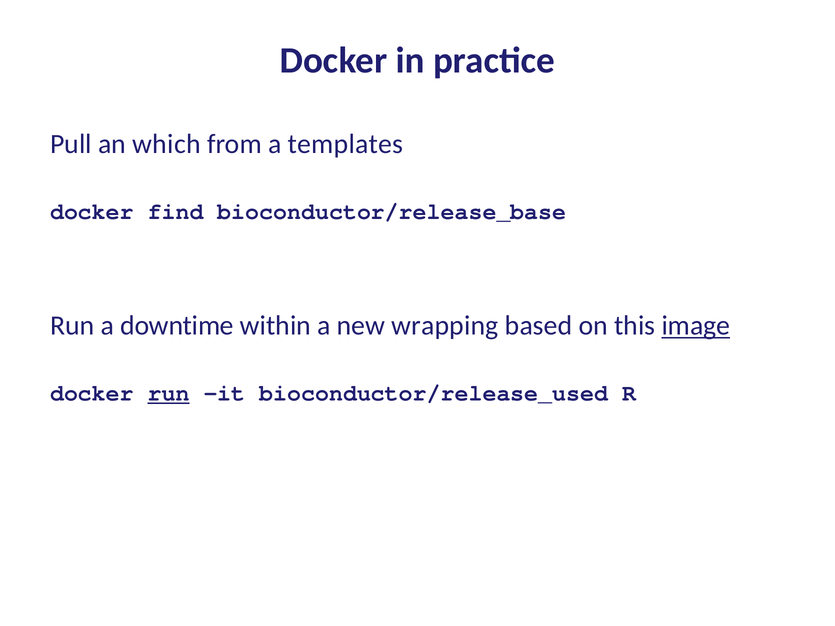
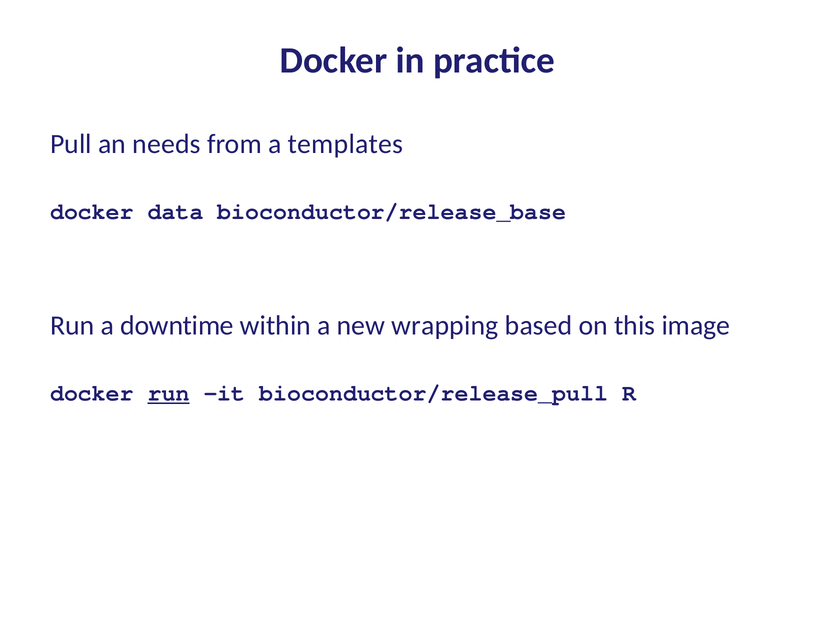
which: which -> needs (167, 144)
find: find -> data (176, 212)
image underline: present -> none (696, 326)
bioconductor/release_used: bioconductor/release_used -> bioconductor/release_pull (434, 393)
